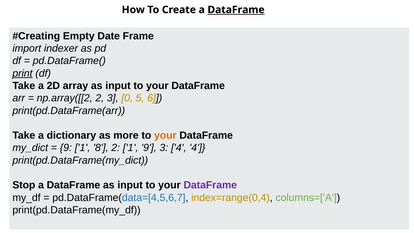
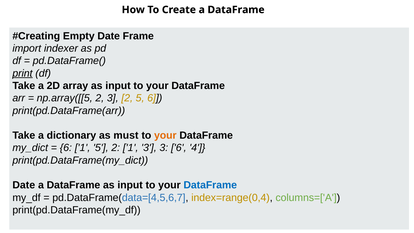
DataFrame underline: present -> none (236, 10)
np.array([[2: np.array([[2 -> np.array([[5 (65, 98)
3 0: 0 -> 2 (127, 98)
more: more -> must (126, 135)
9: 9 -> 6 (66, 148)
1 8: 8 -> 5 (101, 148)
1 9: 9 -> 3 (149, 148)
3 4: 4 -> 6 (179, 148)
Stop: Stop -> Date (24, 185)
DataFrame colour: purple -> blue (210, 185)
